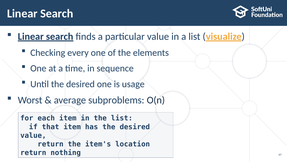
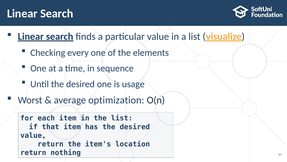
subproblems: subproblems -> optimization (116, 100)
